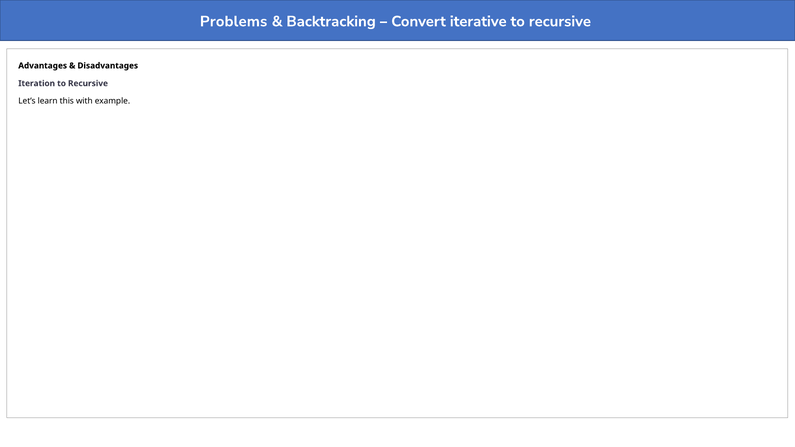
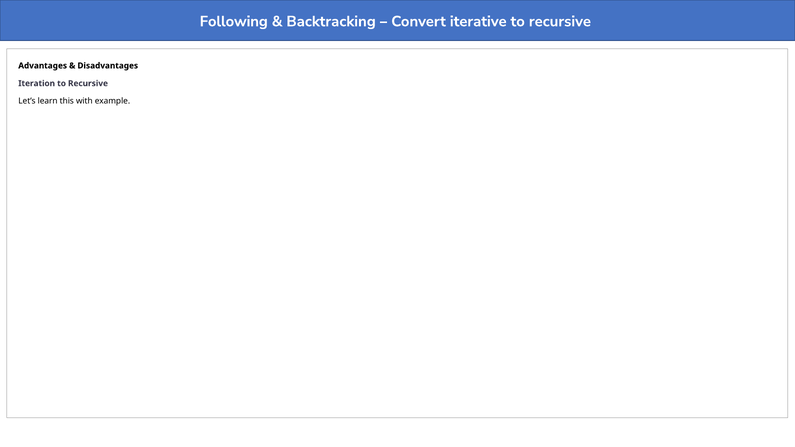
Problems: Problems -> Following (234, 21)
